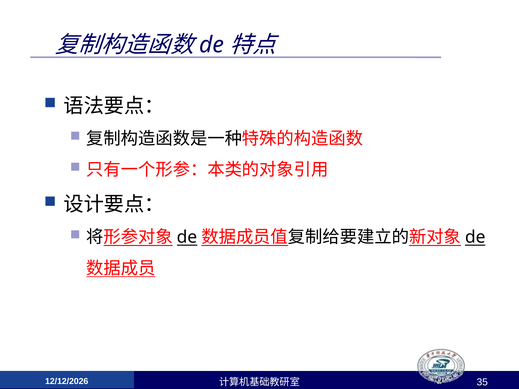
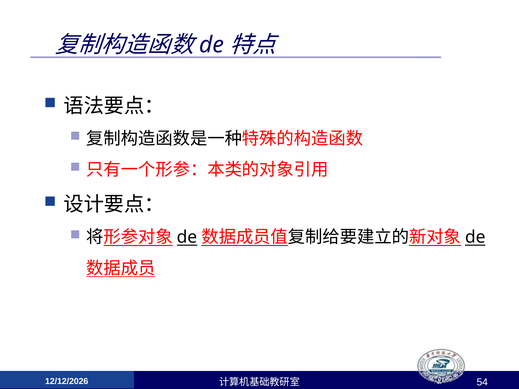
35: 35 -> 54 (482, 382)
